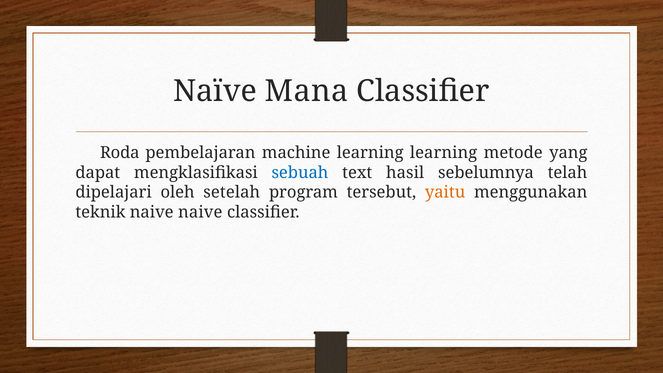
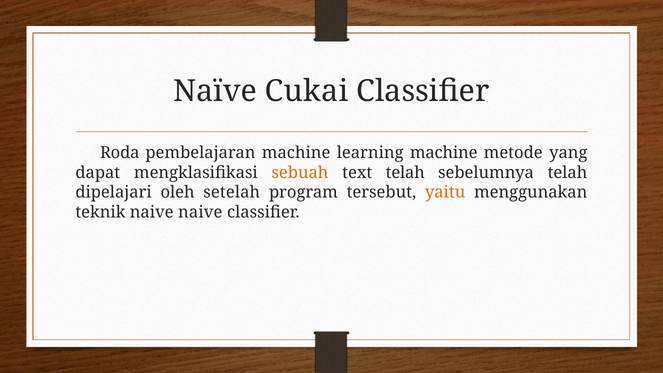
Mana: Mana -> Cukai (307, 91)
learning learning: learning -> machine (444, 153)
sebuah colour: blue -> orange (300, 173)
text hasil: hasil -> telah (405, 173)
